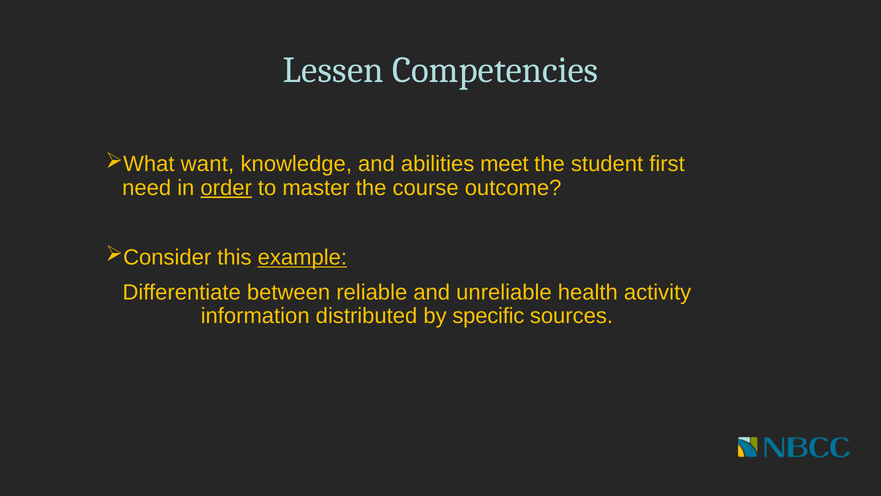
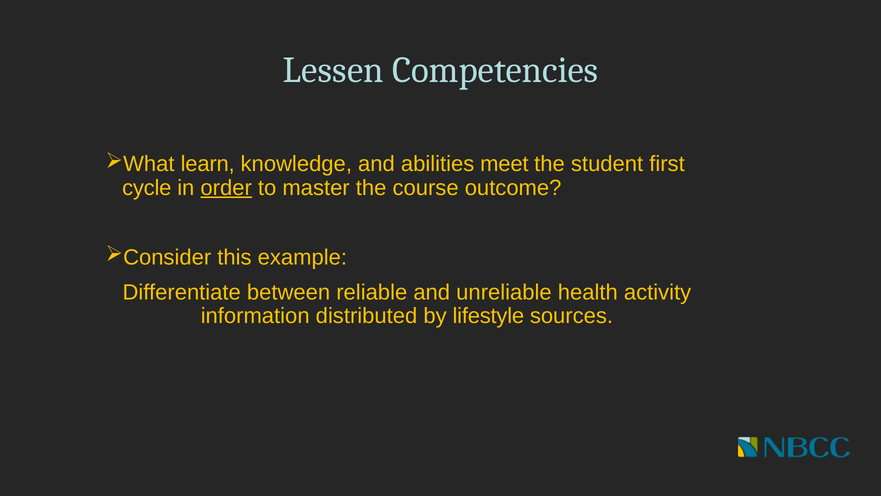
want: want -> learn (208, 164)
need: need -> cycle (147, 188)
example underline: present -> none (302, 257)
specific: specific -> lifestyle (488, 316)
